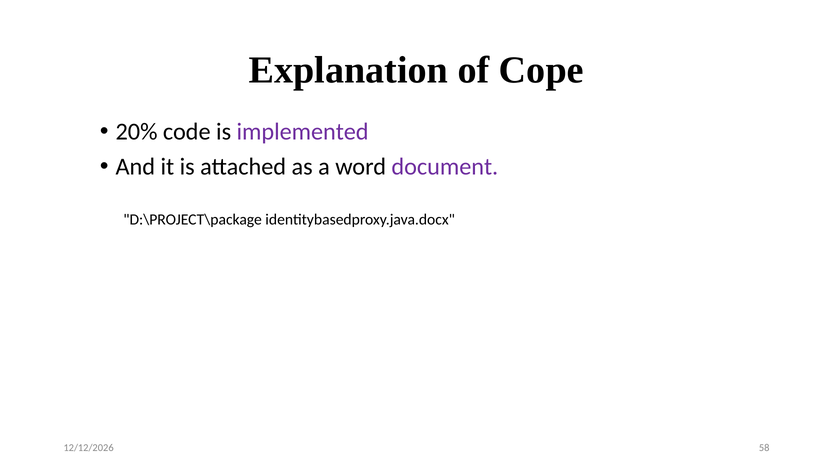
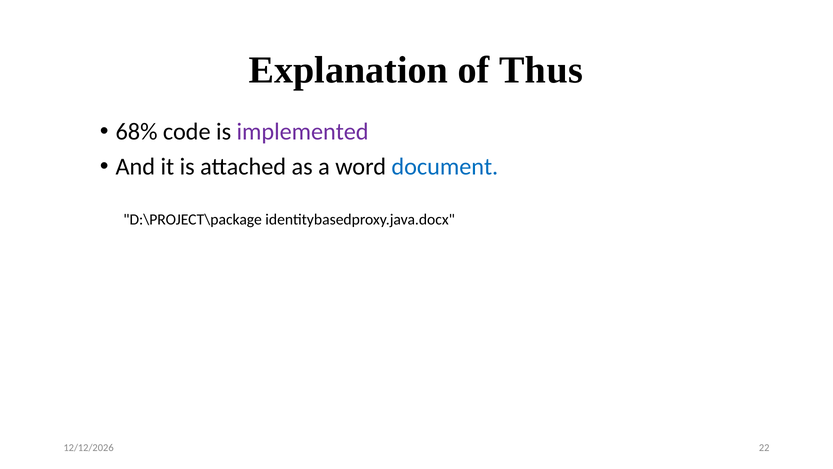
Cope: Cope -> Thus (541, 70)
20%: 20% -> 68% (137, 132)
document colour: purple -> blue (445, 167)
58: 58 -> 22 (764, 447)
